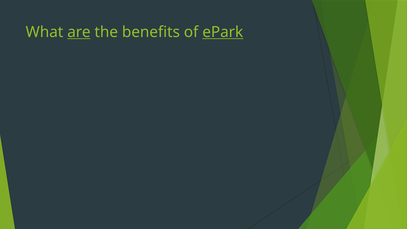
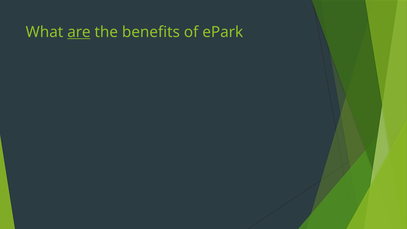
ePark underline: present -> none (223, 32)
